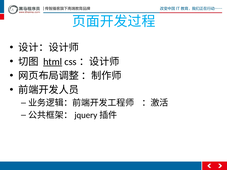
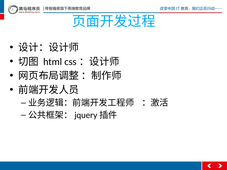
html underline: present -> none (53, 62)
